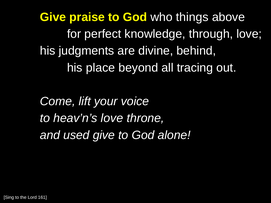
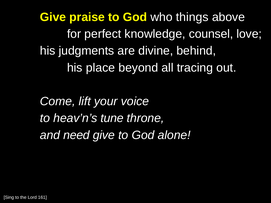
through: through -> counsel (211, 34)
heav’n’s love: love -> tune (112, 118)
used: used -> need (76, 135)
